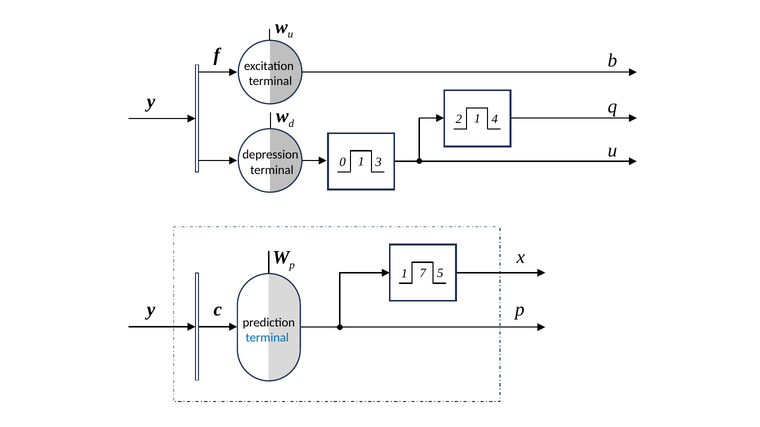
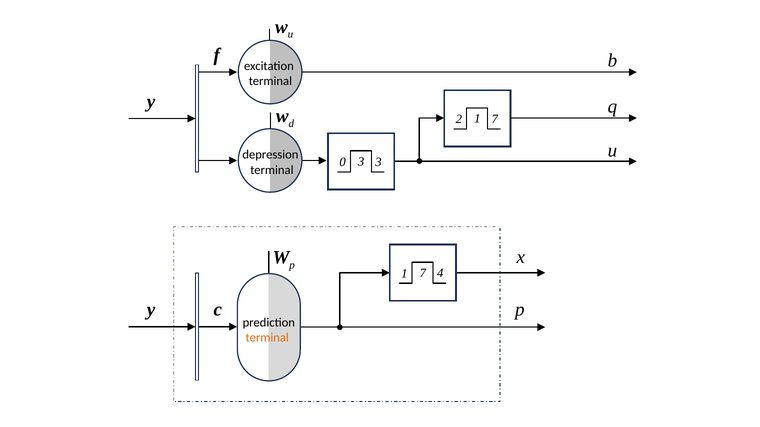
2 1 4: 4 -> 7 (495, 119)
0 1: 1 -> 3 (361, 162)
5: 5 -> 4 (440, 274)
terminal colour: blue -> orange (267, 338)
